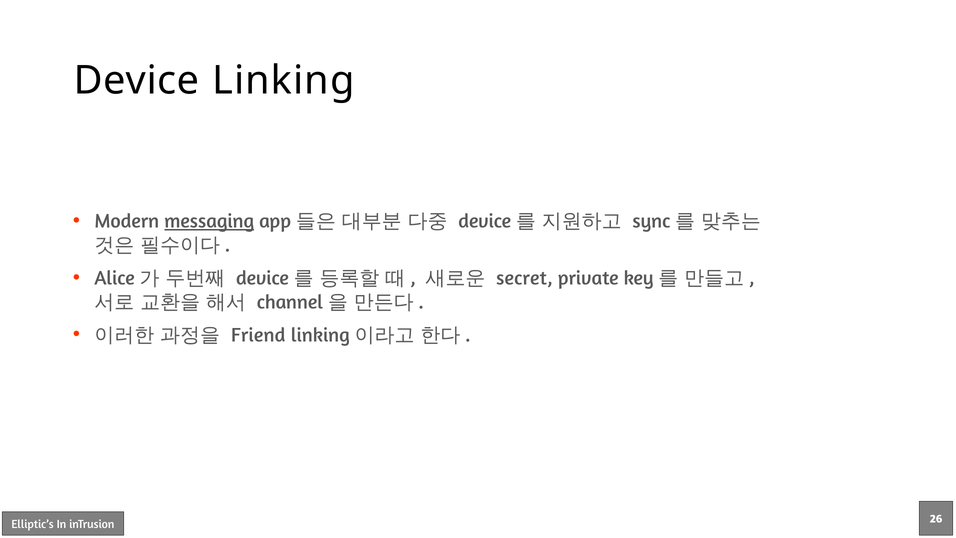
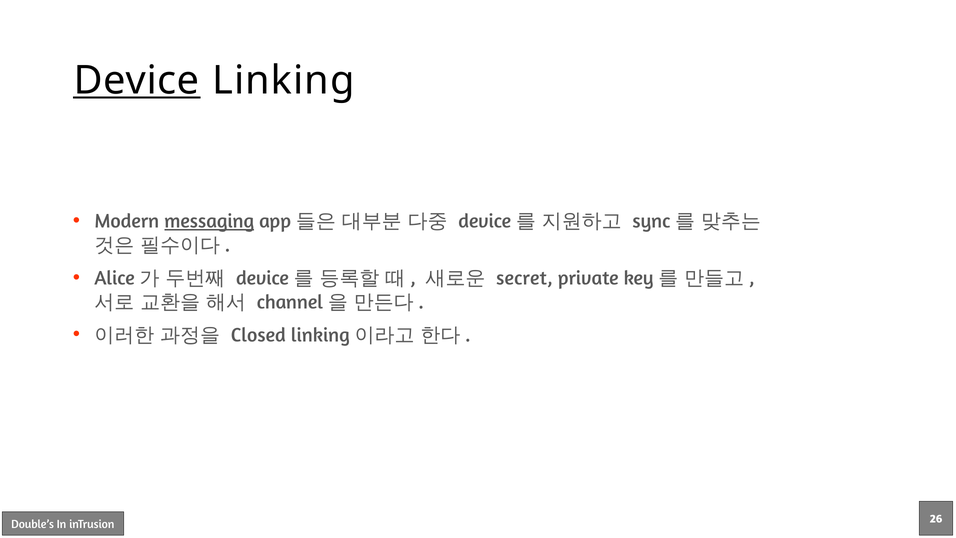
Device underline: none -> present (136, 80)
Friend: Friend -> Closed (258, 335)
Elliptic’s: Elliptic’s -> Double’s (33, 524)
